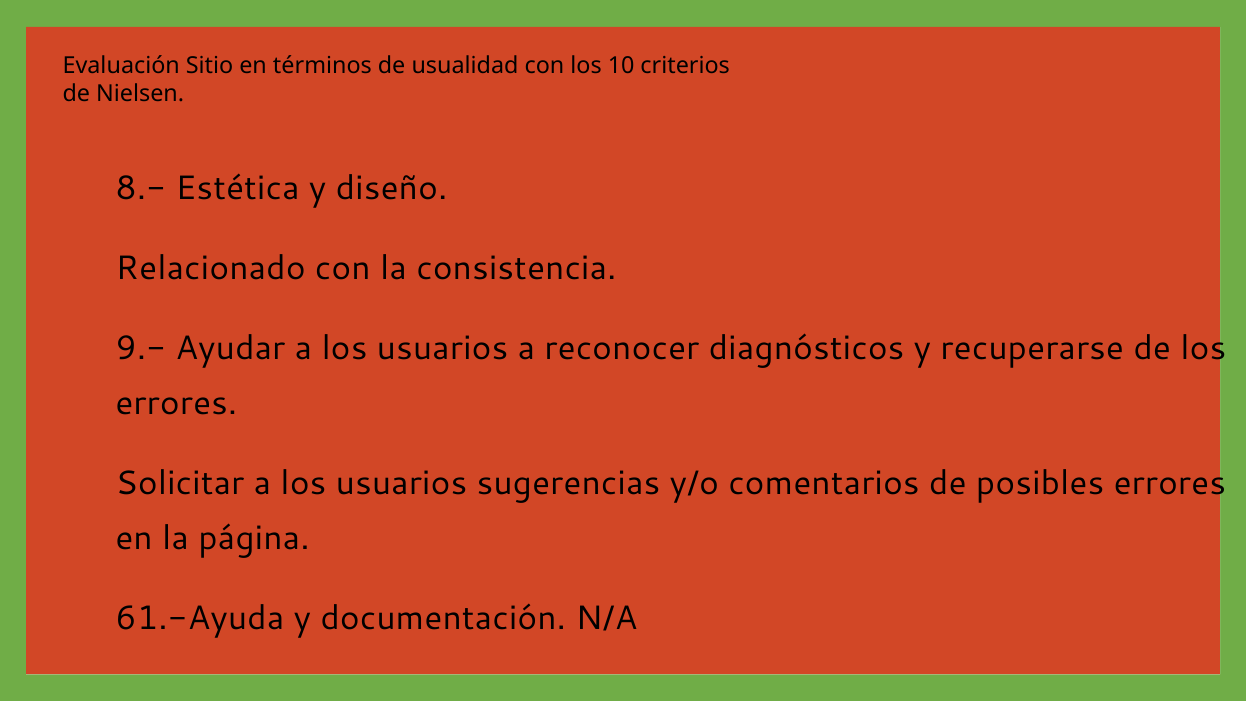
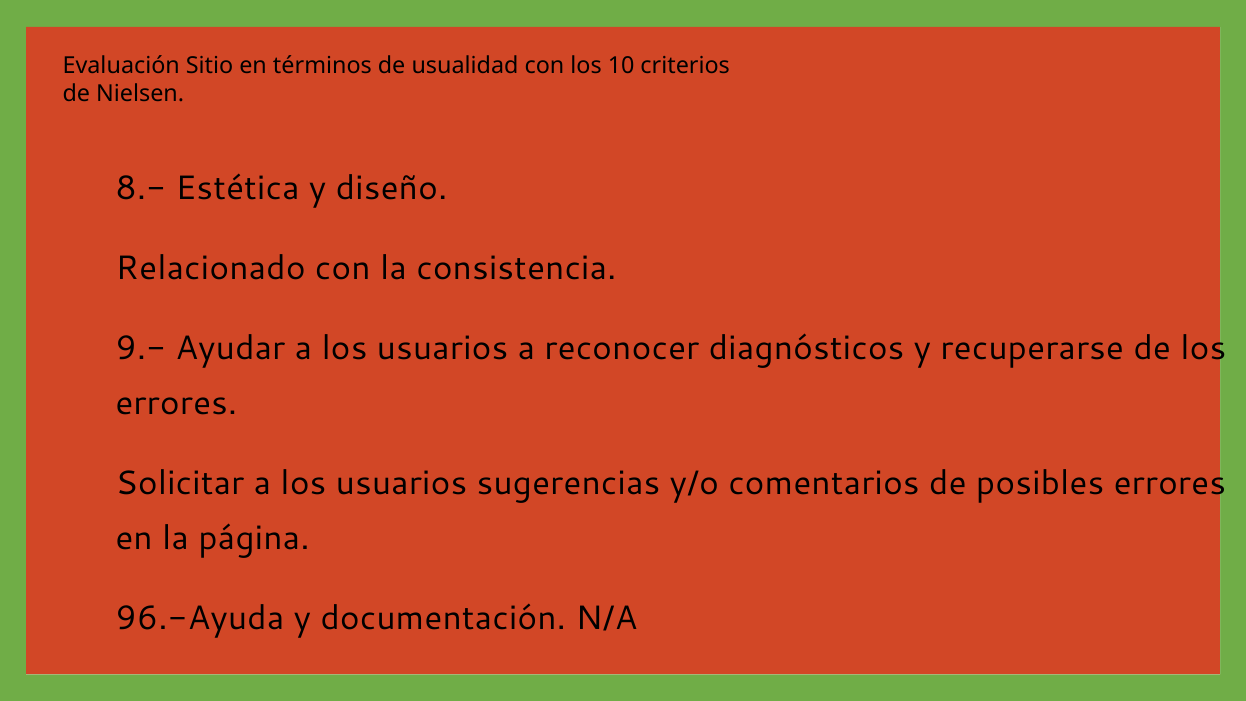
61.-Ayuda: 61.-Ayuda -> 96.-Ayuda (200, 618)
